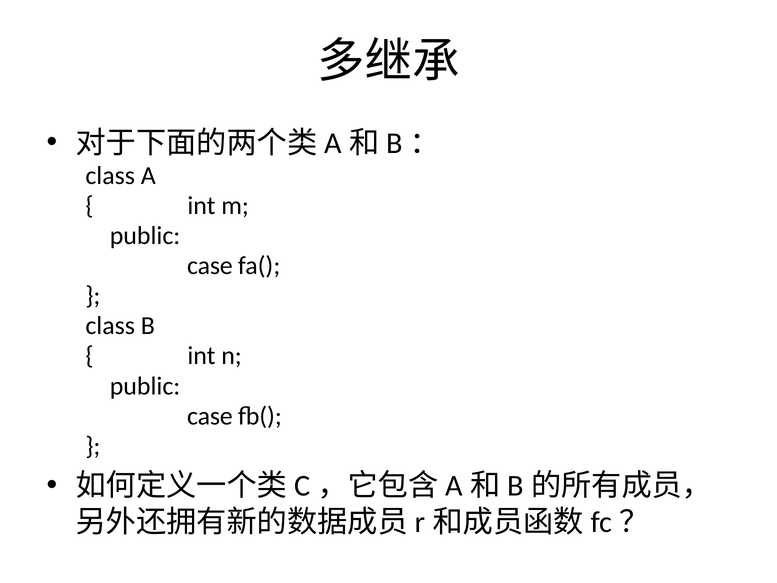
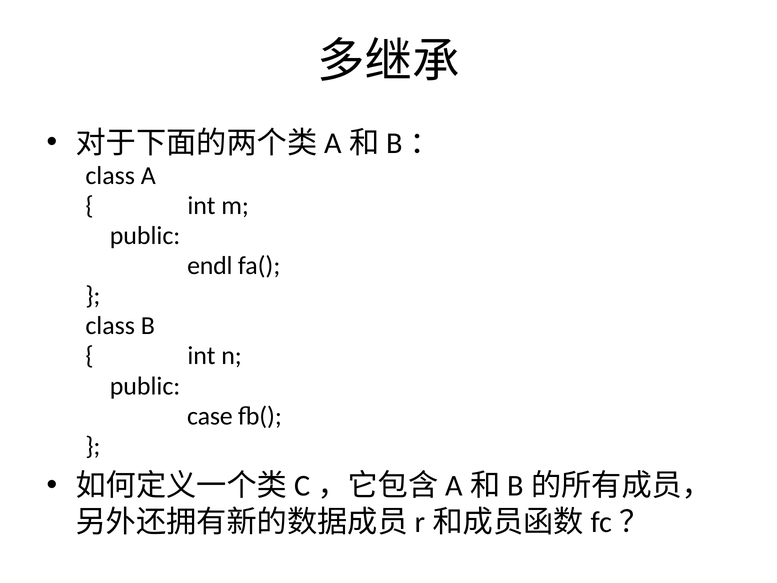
case: case -> endl (210, 266)
